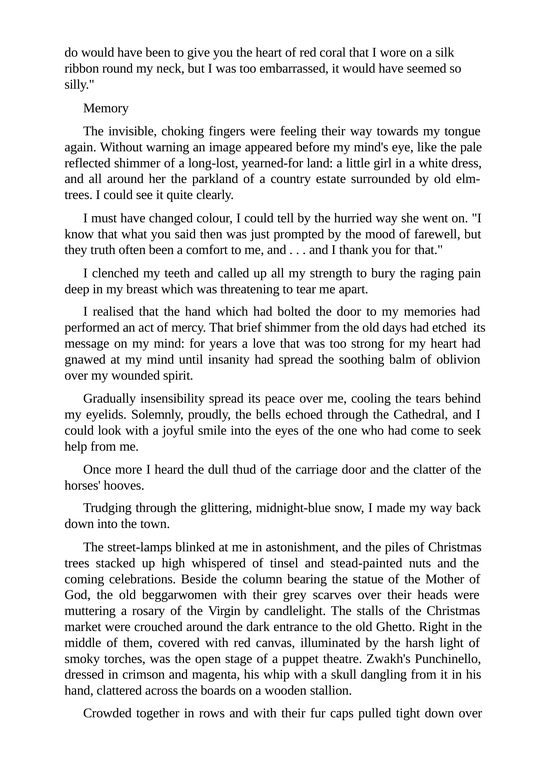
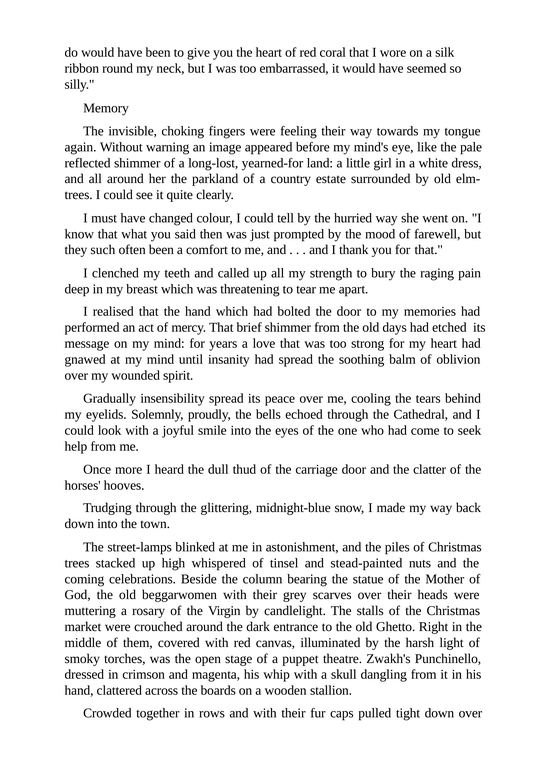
truth: truth -> such (103, 250)
